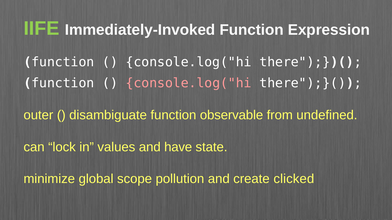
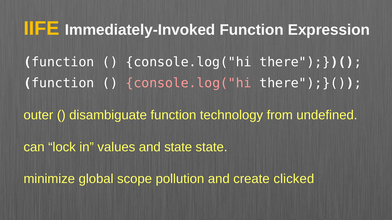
IIFE colour: light green -> yellow (41, 29)
observable: observable -> technology (231, 115)
and have: have -> state (178, 147)
